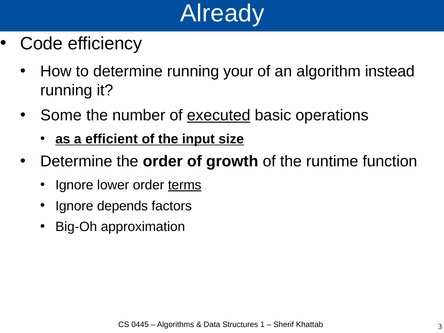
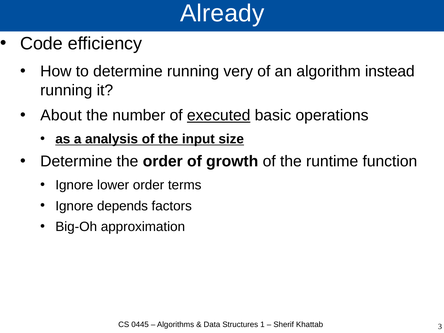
your: your -> very (238, 71)
Some: Some -> About (61, 115)
efficient: efficient -> analysis (112, 139)
terms underline: present -> none (185, 185)
